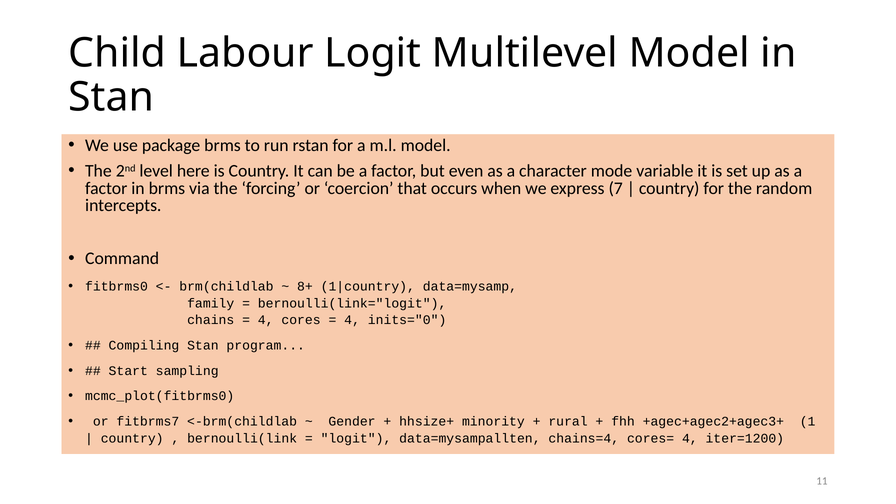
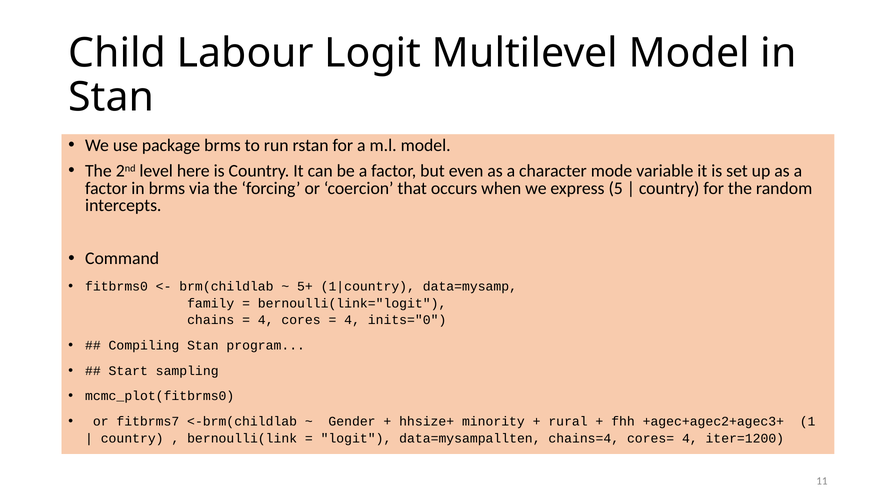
7: 7 -> 5 (616, 188)
8+: 8+ -> 5+ (305, 286)
